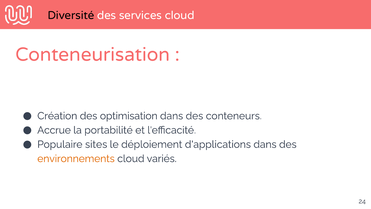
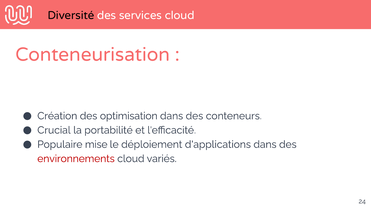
Accrue: Accrue -> Crucial (54, 130)
sites: sites -> mise (96, 144)
environnements colour: orange -> red (76, 158)
